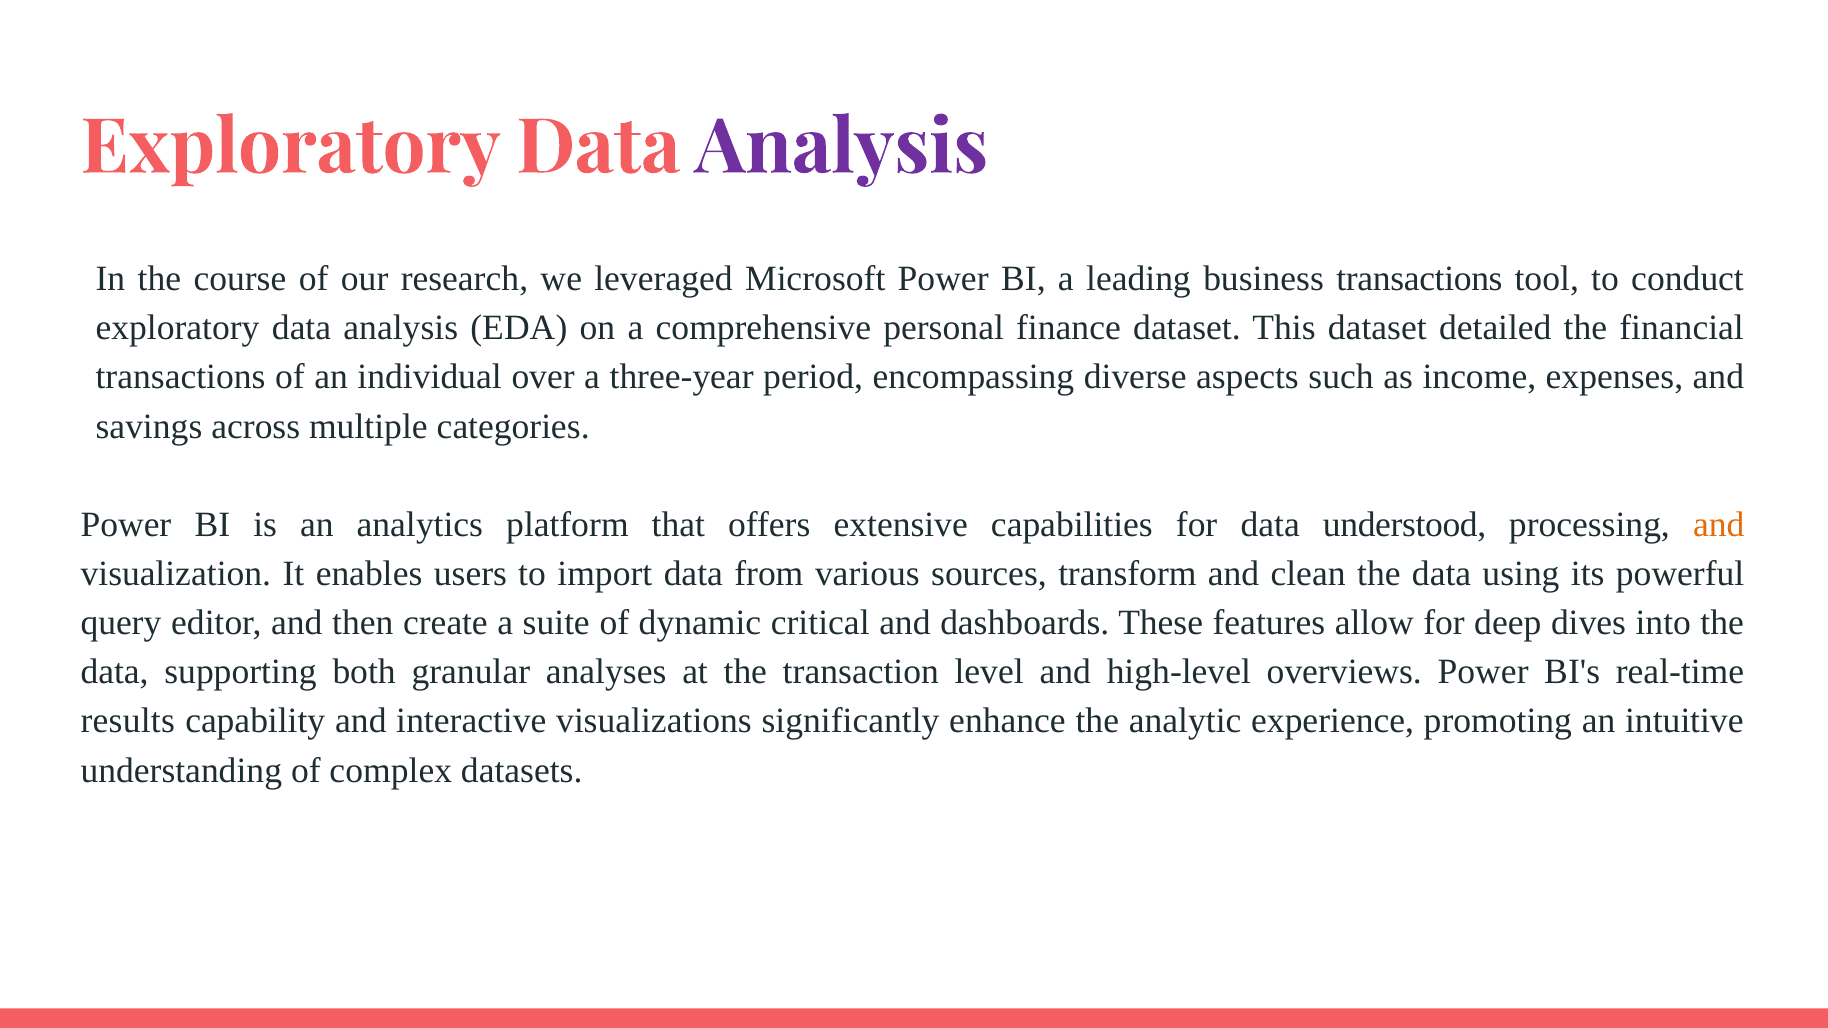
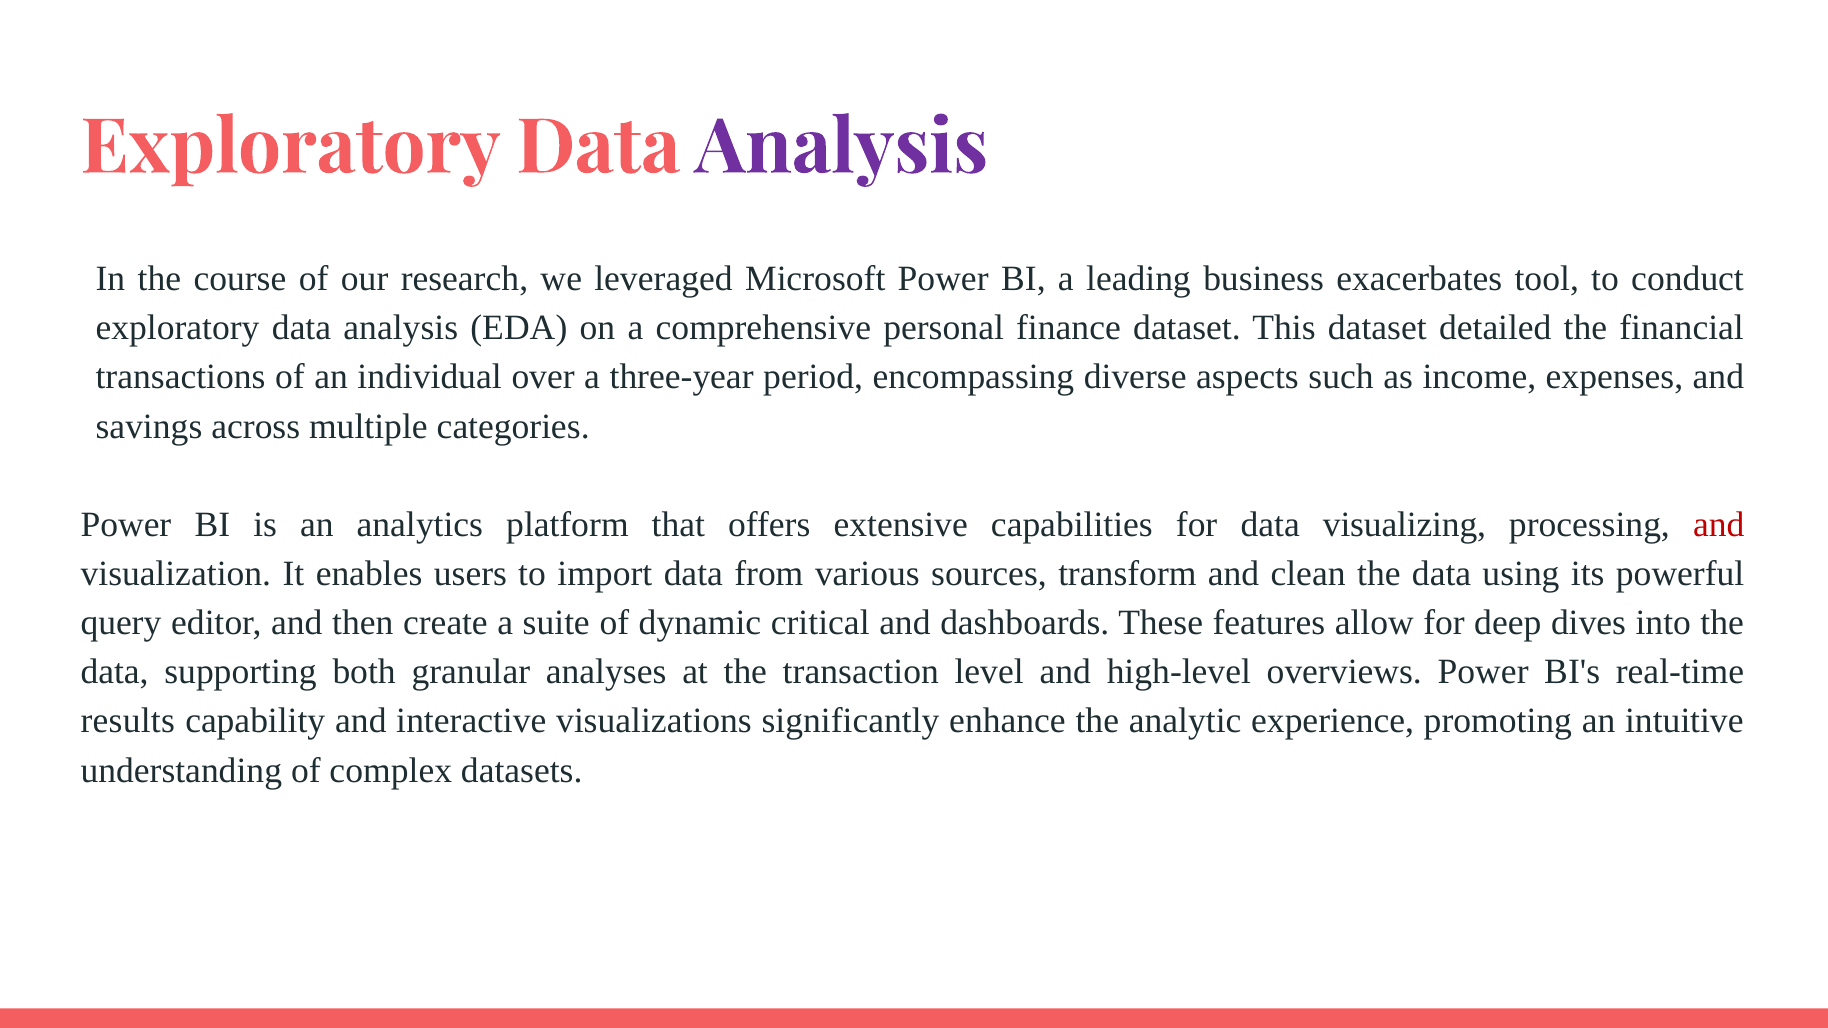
business transactions: transactions -> exacerbates (1419, 279)
understood: understood -> visualizing (1404, 525)
and colour: orange -> red (1719, 525)
